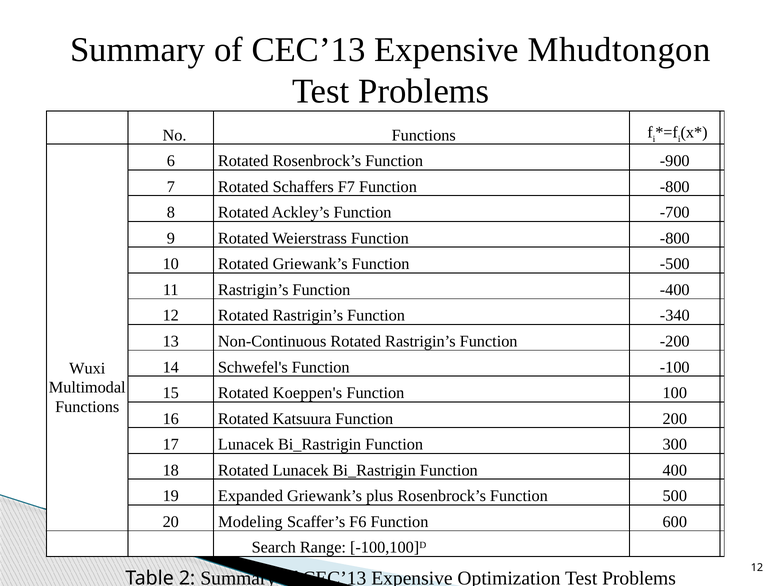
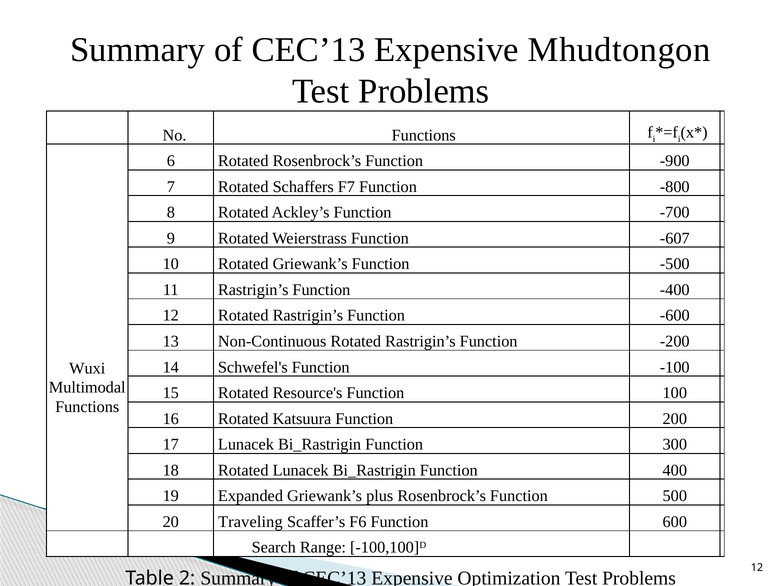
Weierstrass Function -800: -800 -> -607 (675, 238)
-340: -340 -> -600 (675, 316)
Koeppen's: Koeppen's -> Resource's (308, 393)
Modeling: Modeling -> Traveling (250, 522)
